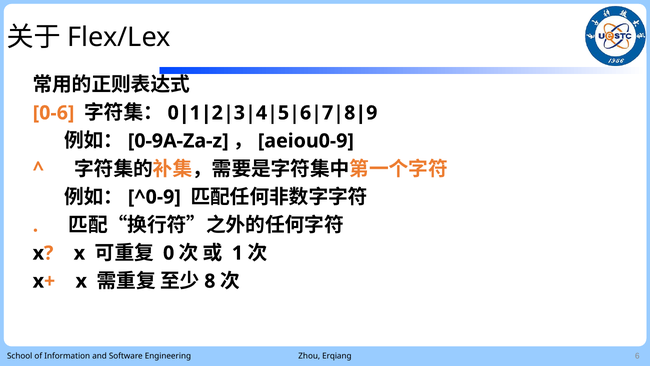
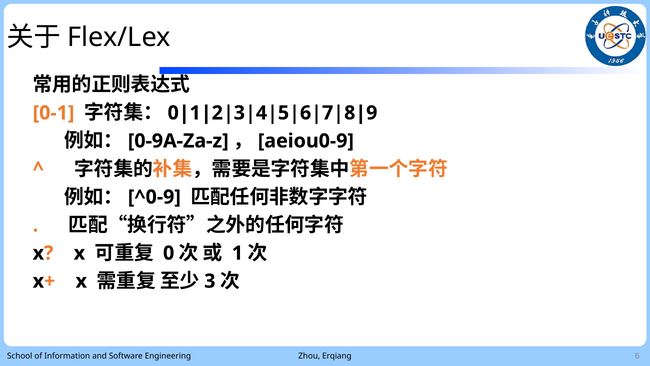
0-6: 0-6 -> 0-1 (54, 113)
8: 8 -> 3 (210, 281)
